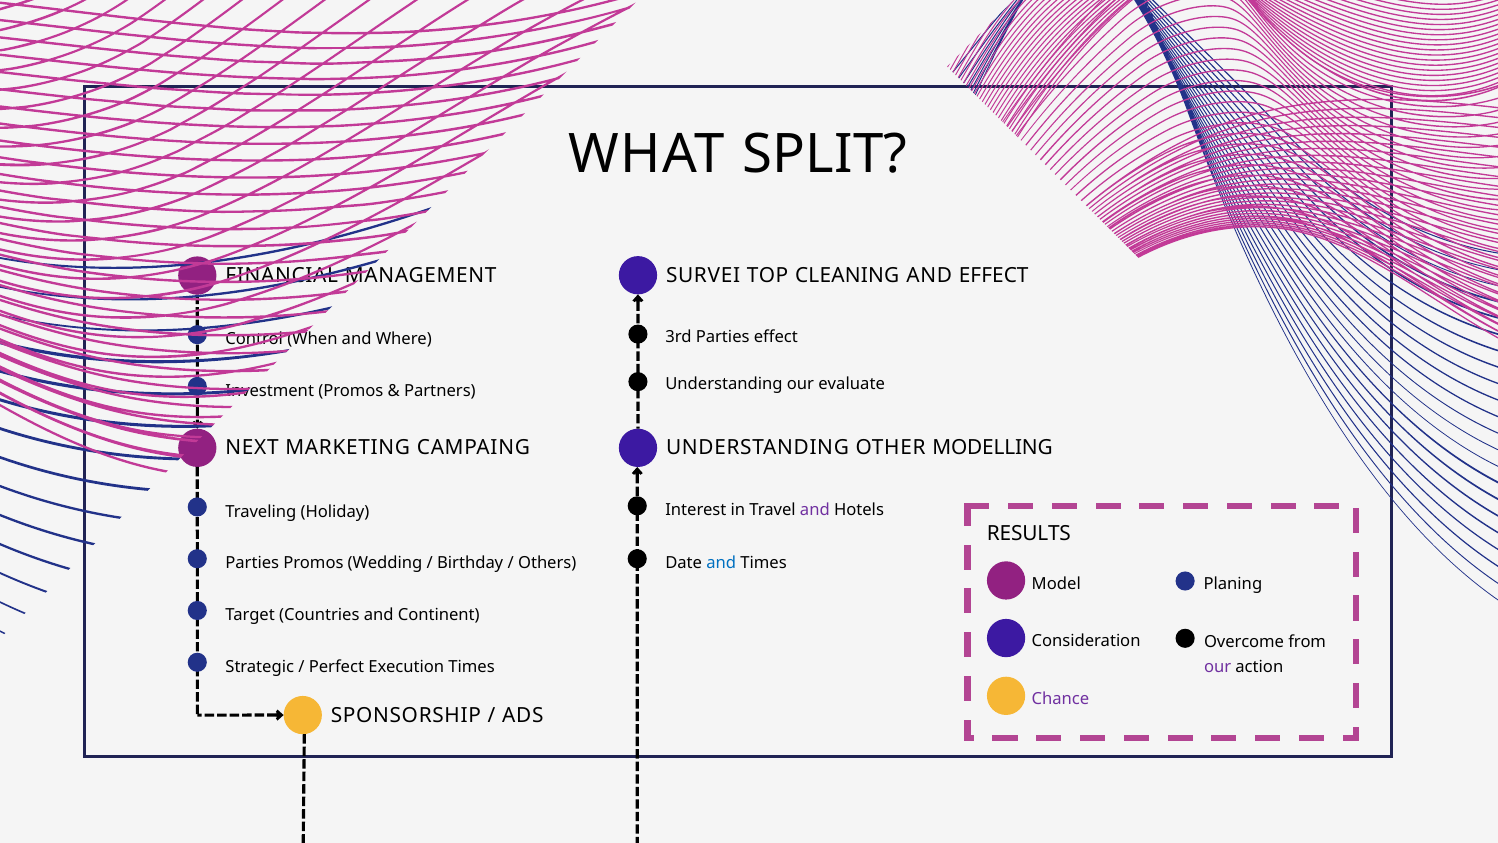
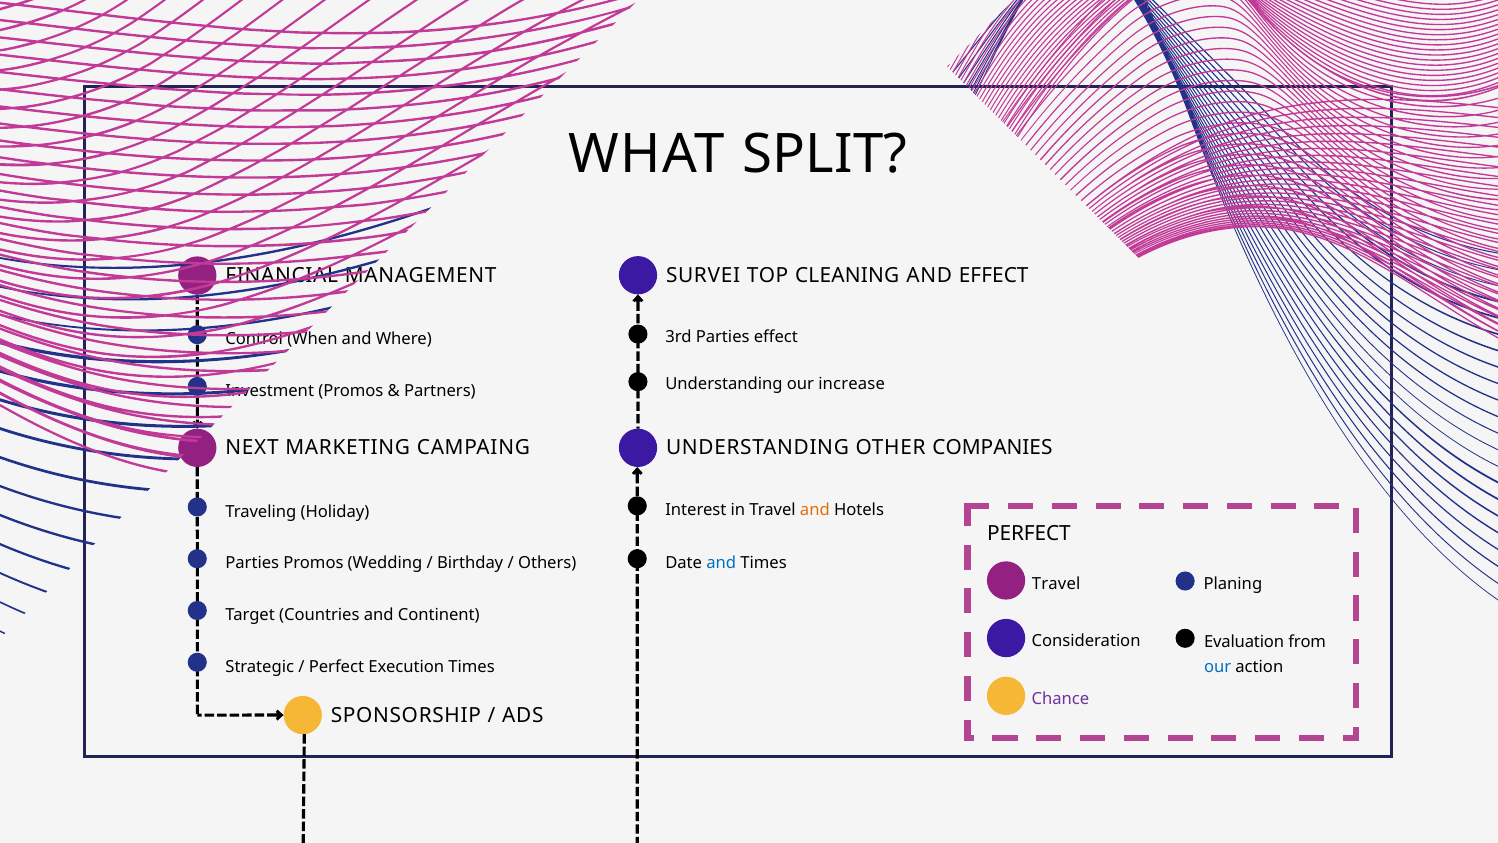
evaluate: evaluate -> increase (852, 384)
MODELLING: MODELLING -> COMPANIES (992, 448)
and colour: purple -> orange (815, 510)
RESULTS: RESULTS -> PERFECT (1029, 533)
Model: Model -> Travel (1056, 584)
Overcome: Overcome -> Evaluation (1244, 642)
our colour: purple -> blue (1218, 666)
